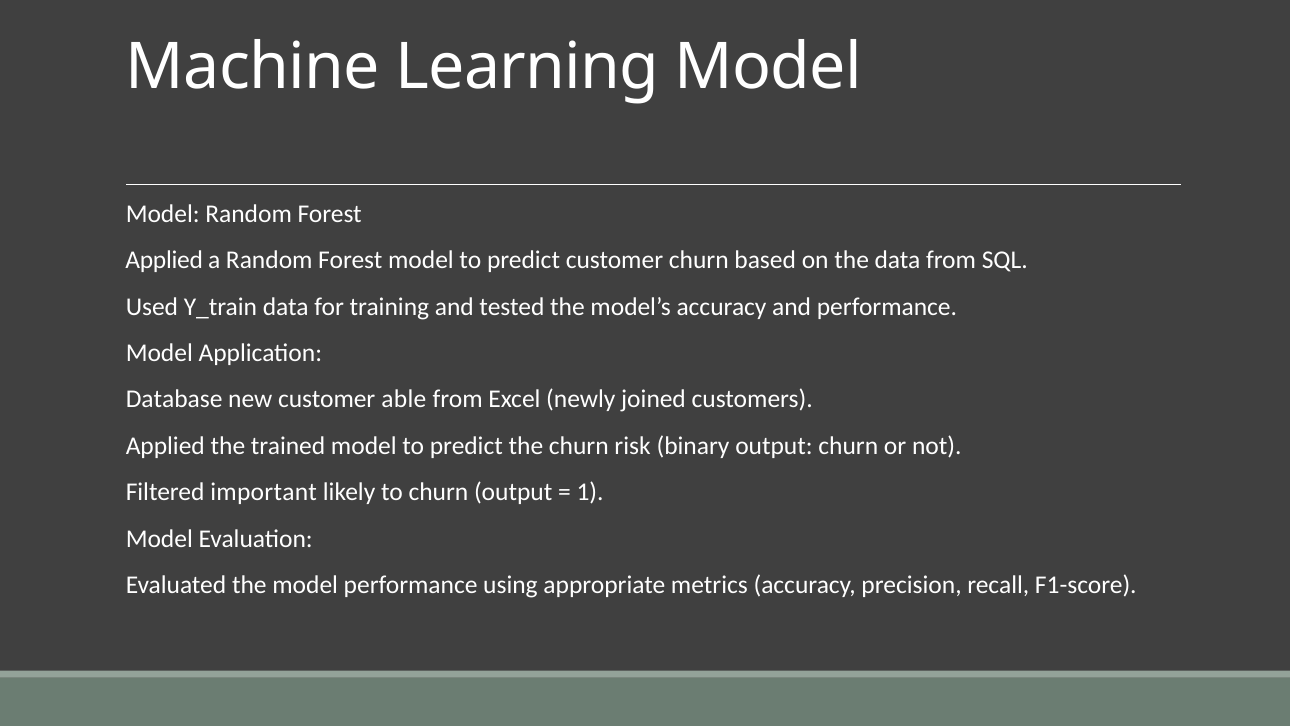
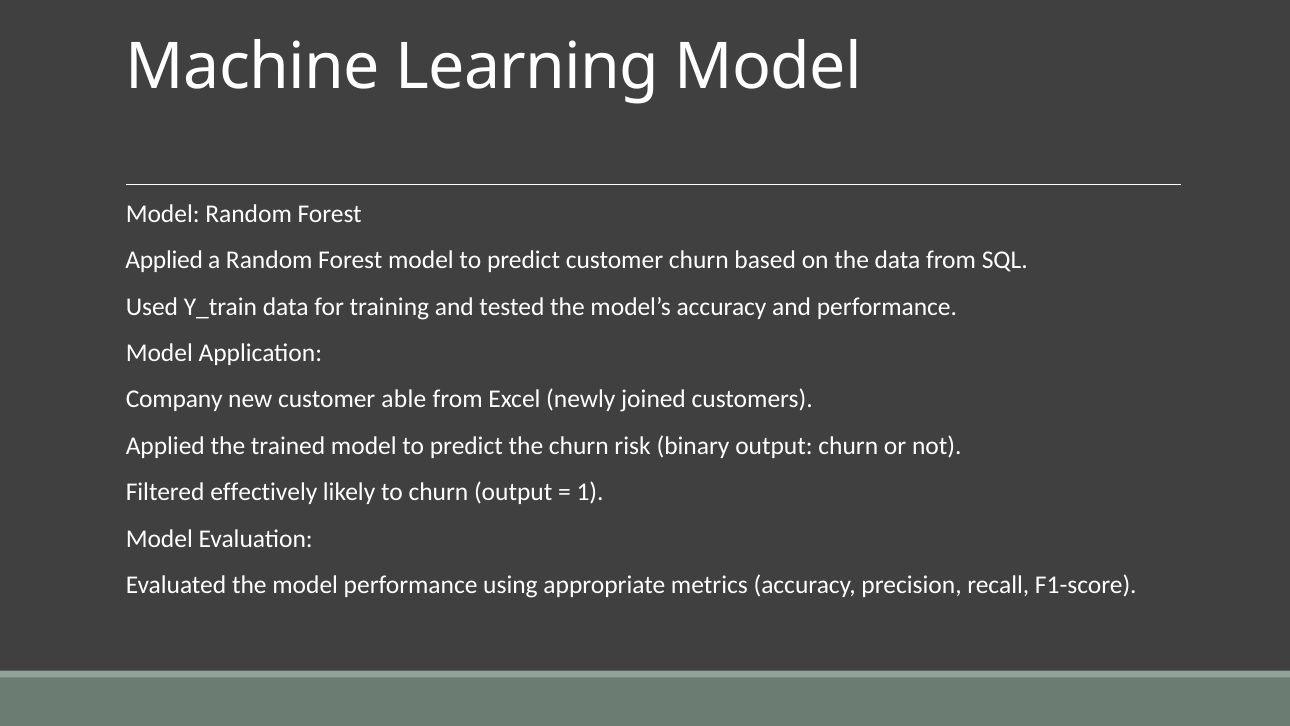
Database: Database -> Company (174, 399)
important: important -> effectively (264, 492)
